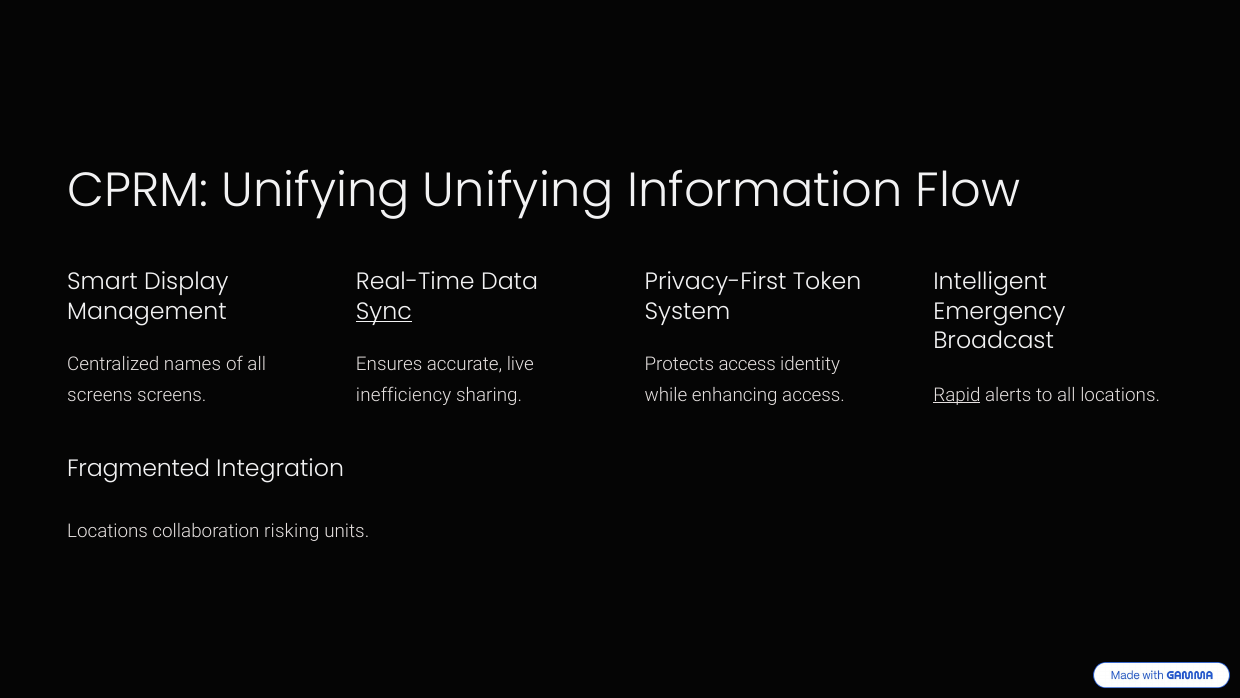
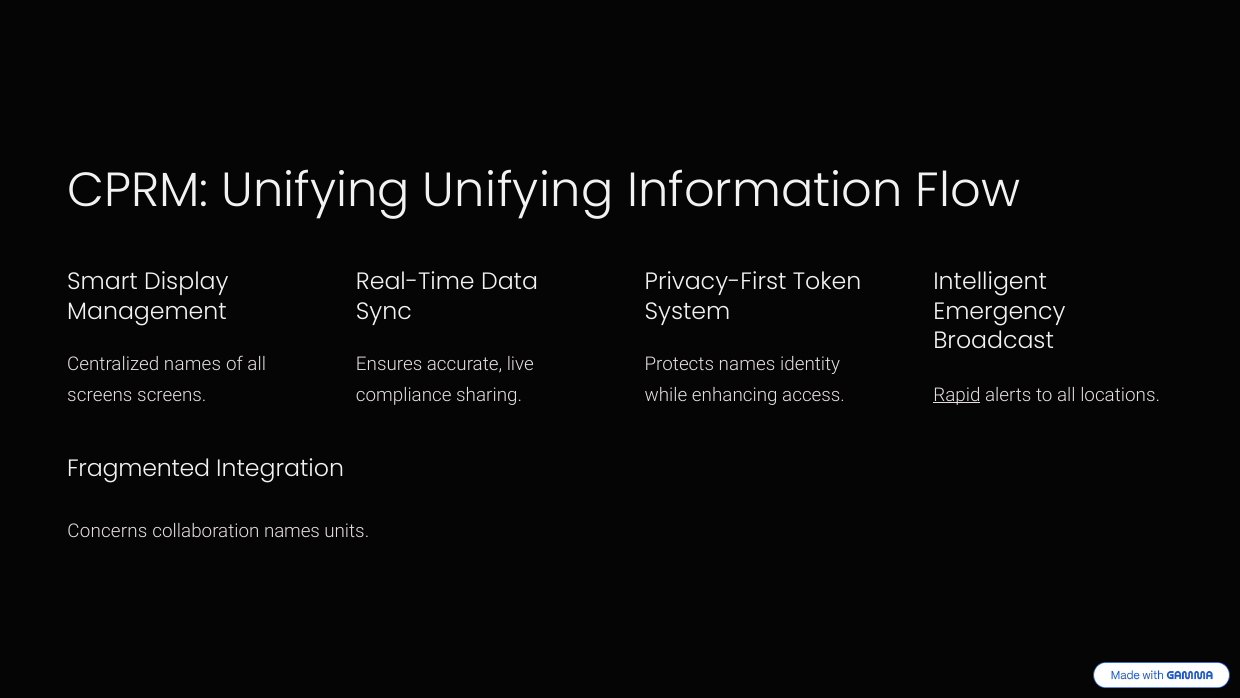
Sync underline: present -> none (384, 311)
Protects access: access -> names (747, 365)
inefficiency: inefficiency -> compliance (404, 395)
Locations: Locations -> Concerns (107, 531)
collaboration risking: risking -> names (292, 531)
